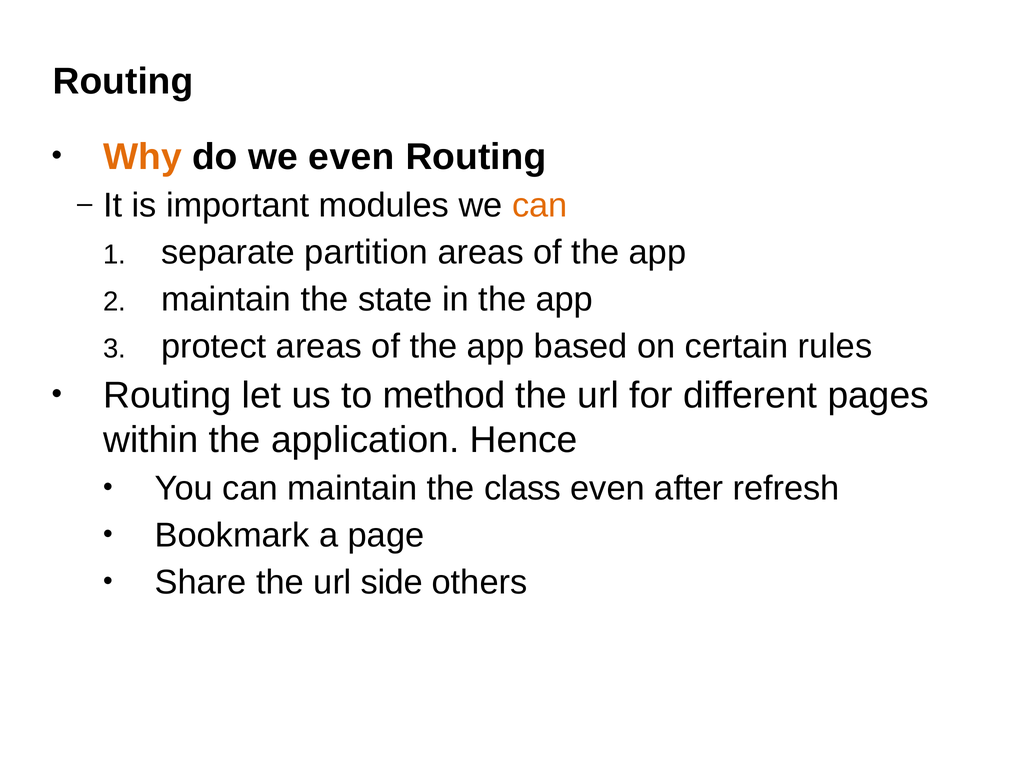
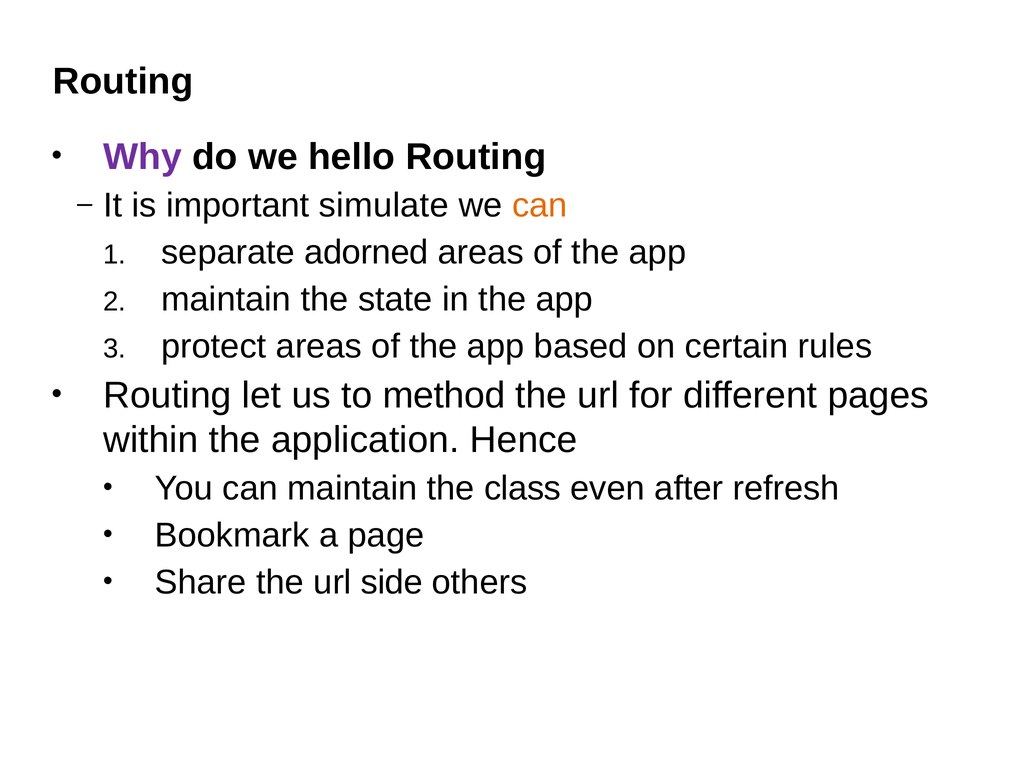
Why colour: orange -> purple (143, 157)
we even: even -> hello (352, 157)
modules: modules -> simulate (384, 205)
partition: partition -> adorned (367, 252)
